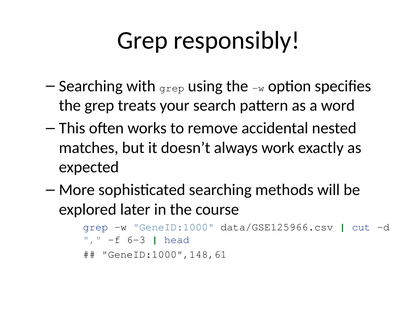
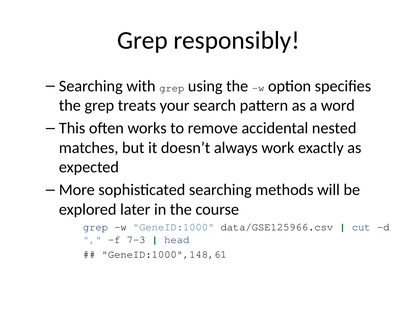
6-3: 6-3 -> 7-3 (136, 239)
